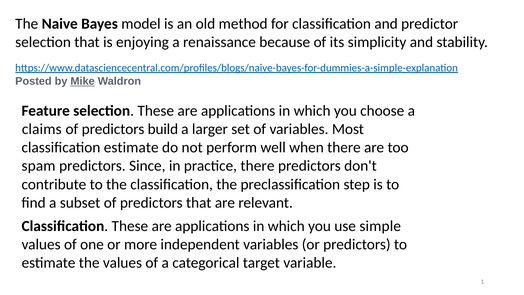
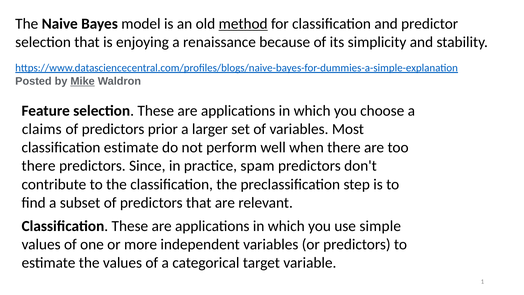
method underline: none -> present (243, 24)
build: build -> prior (163, 129)
spam: spam -> there (39, 166)
practice there: there -> spam (257, 166)
